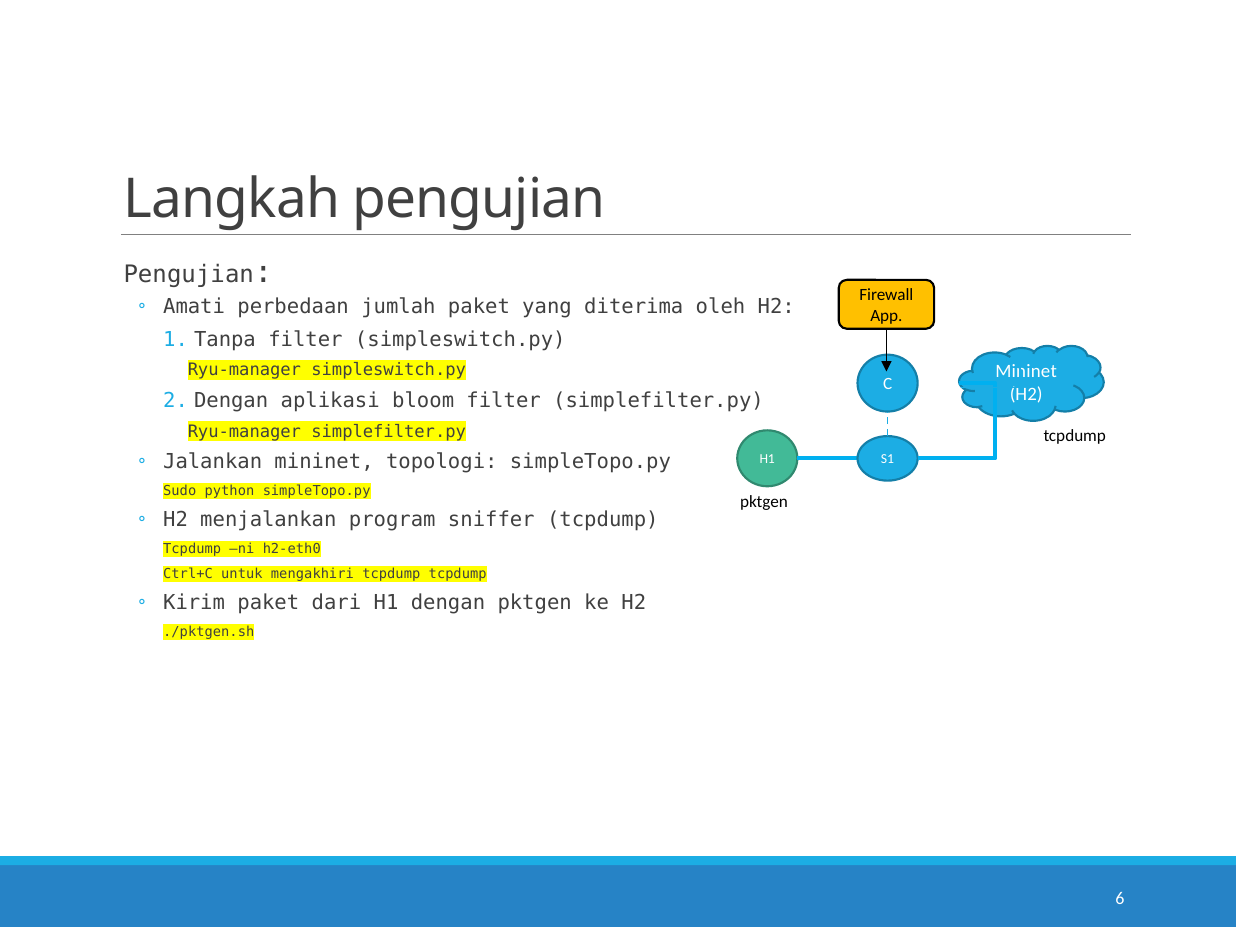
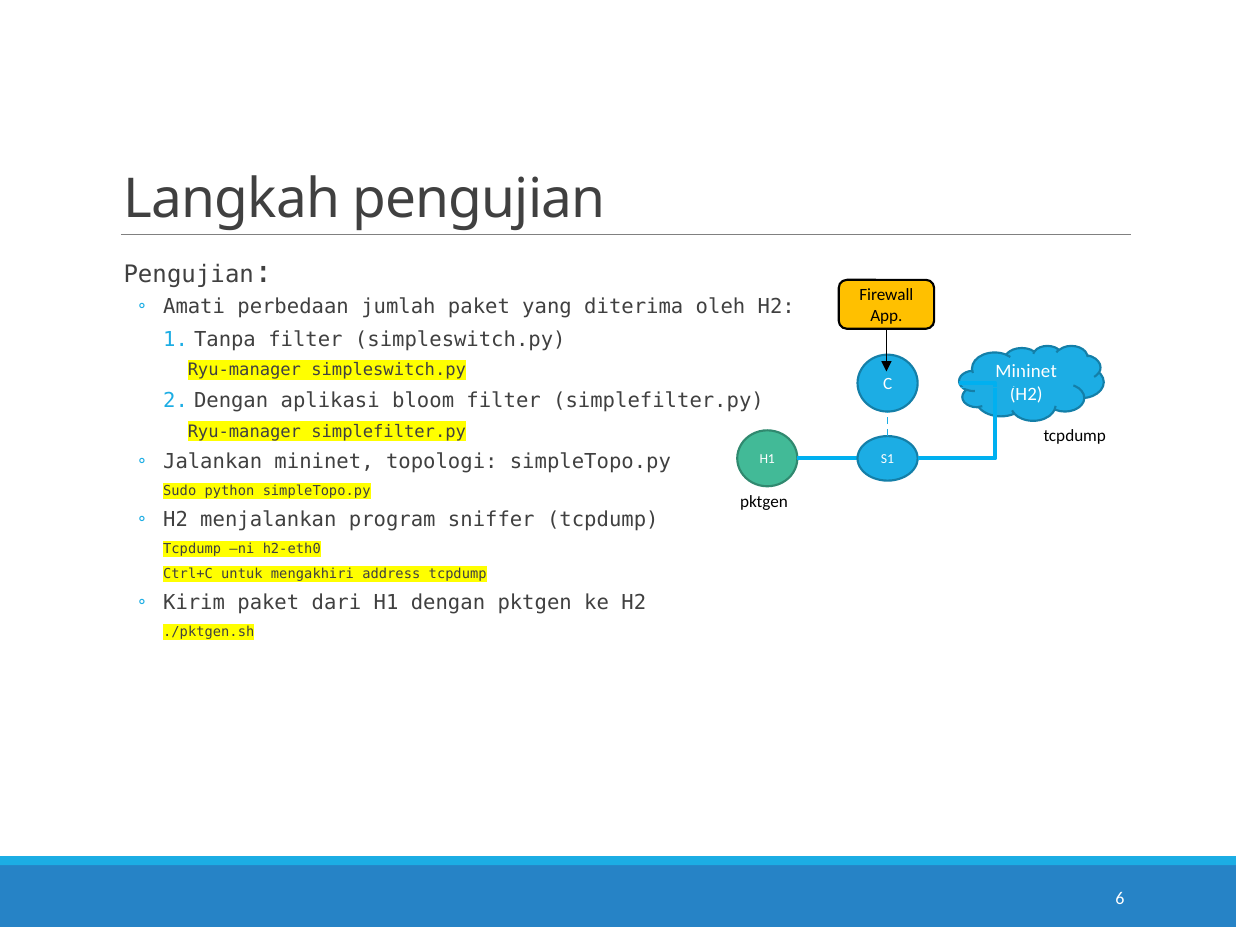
mengakhiri tcpdump: tcpdump -> address (391, 574)
